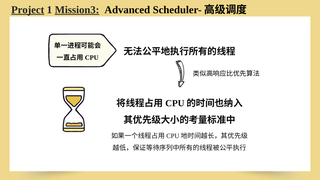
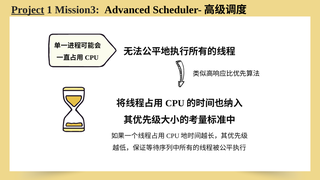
Mission3 underline: present -> none (77, 10)
